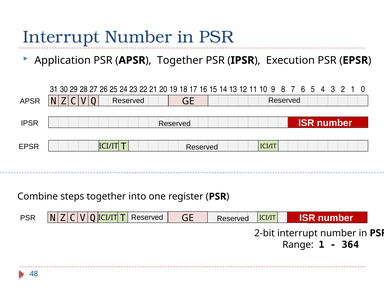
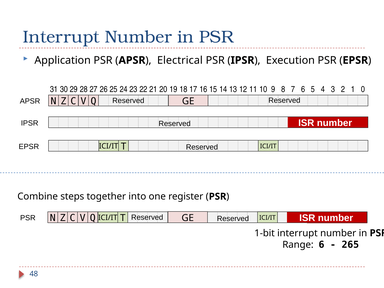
Together: Together -> Electrical (180, 60)
2-bit: 2-bit -> 1-bit (265, 233)
Range 1: 1 -> 6 (321, 245)
364: 364 -> 265 (350, 245)
